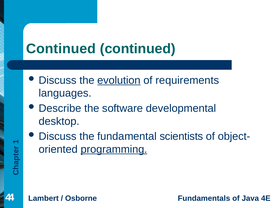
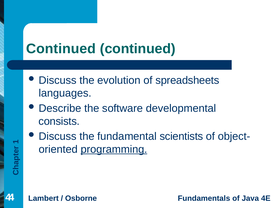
evolution underline: present -> none (119, 80)
requirements: requirements -> spreadsheets (187, 80)
desktop: desktop -> consists (59, 122)
